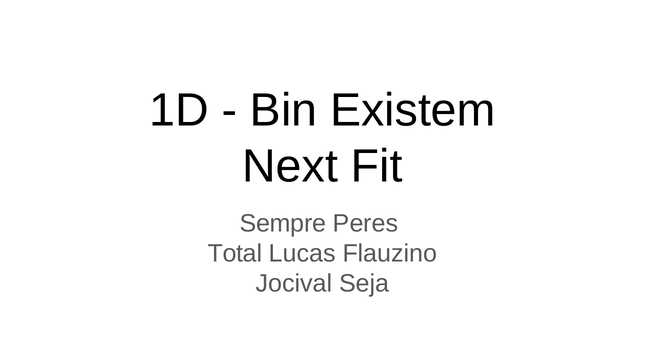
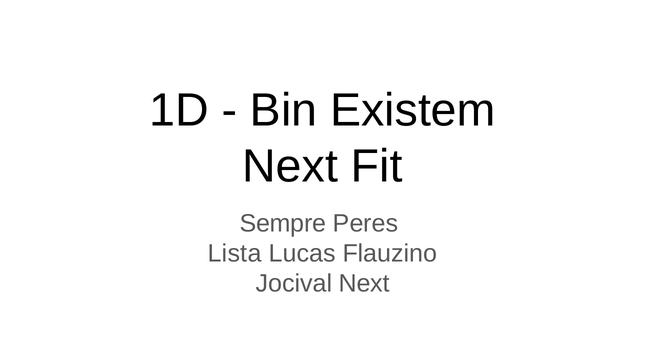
Total: Total -> Lista (235, 253)
Jocival Seja: Seja -> Next (364, 283)
